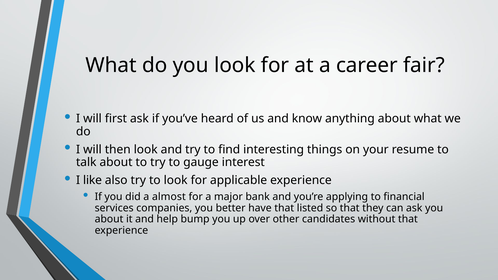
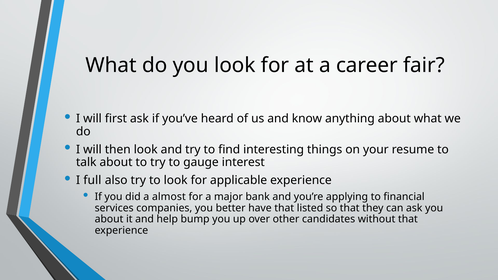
like: like -> full (92, 180)
